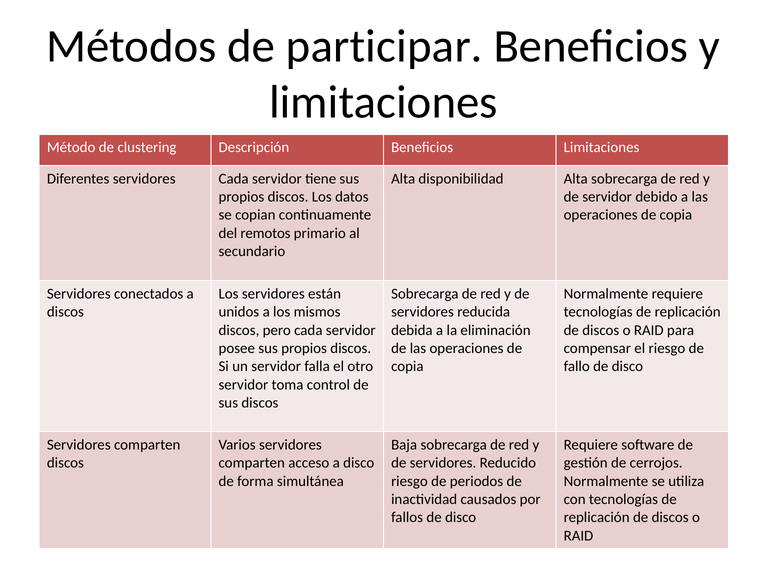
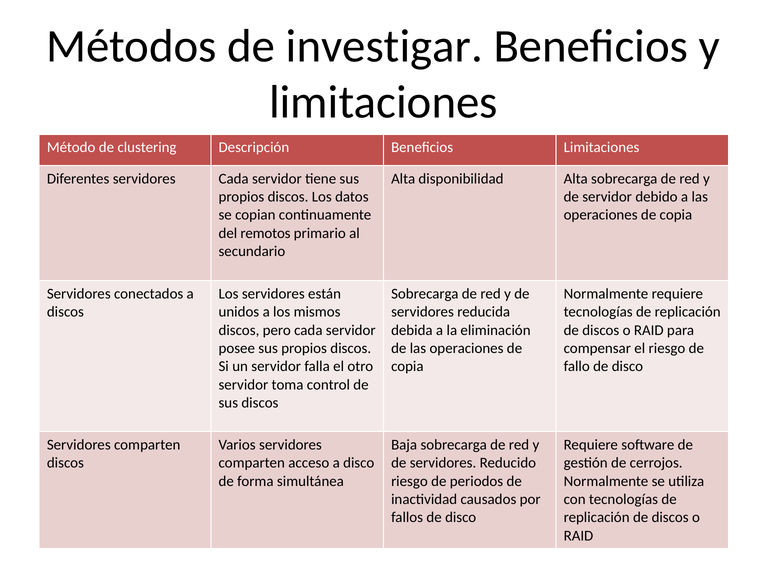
participar: participar -> investigar (384, 46)
